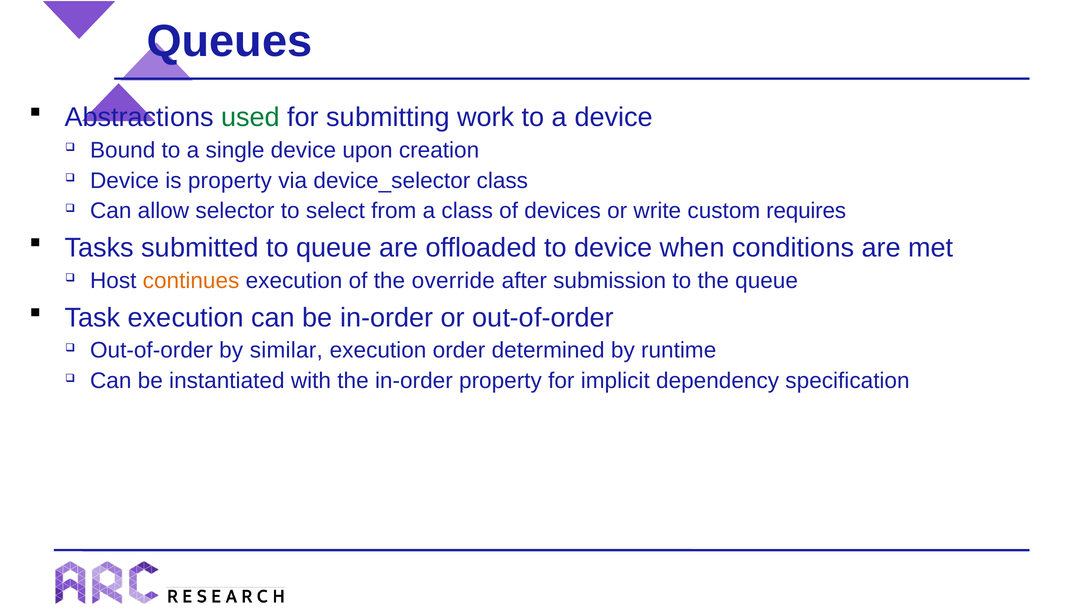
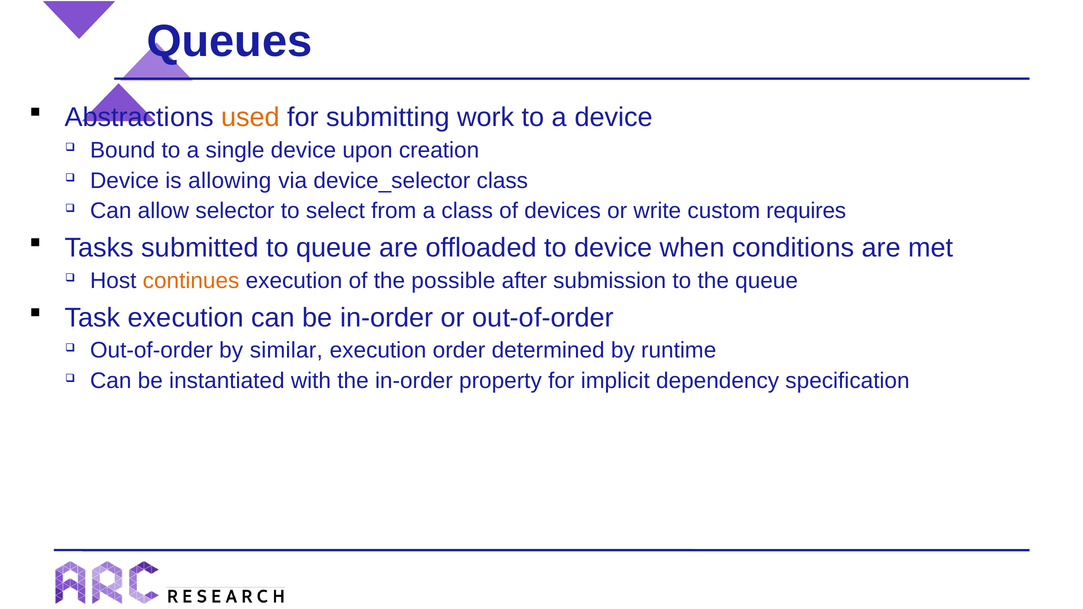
used colour: green -> orange (251, 117)
is property: property -> allowing (230, 181)
override: override -> possible (453, 281)
